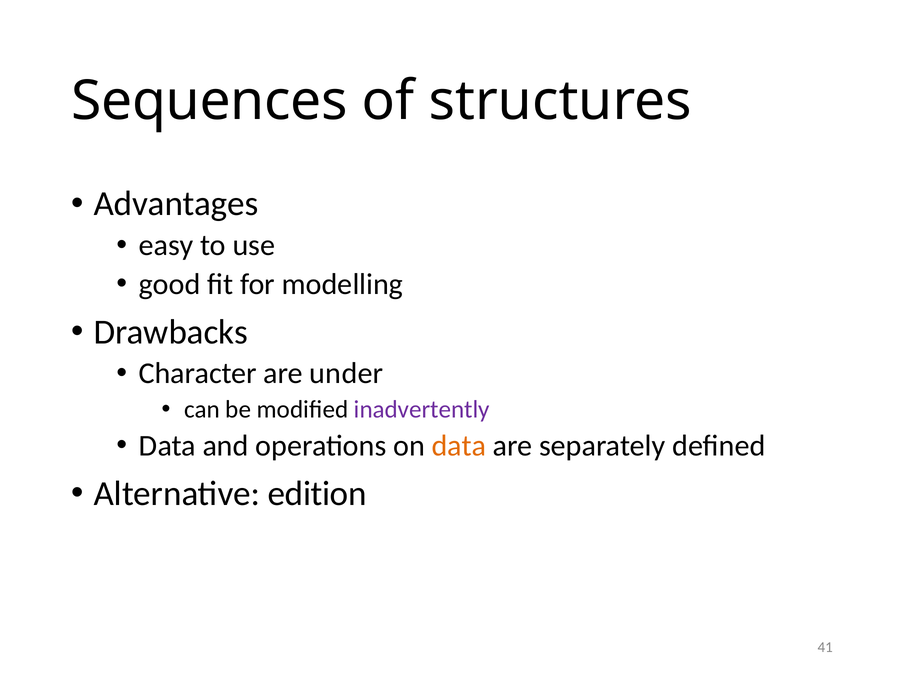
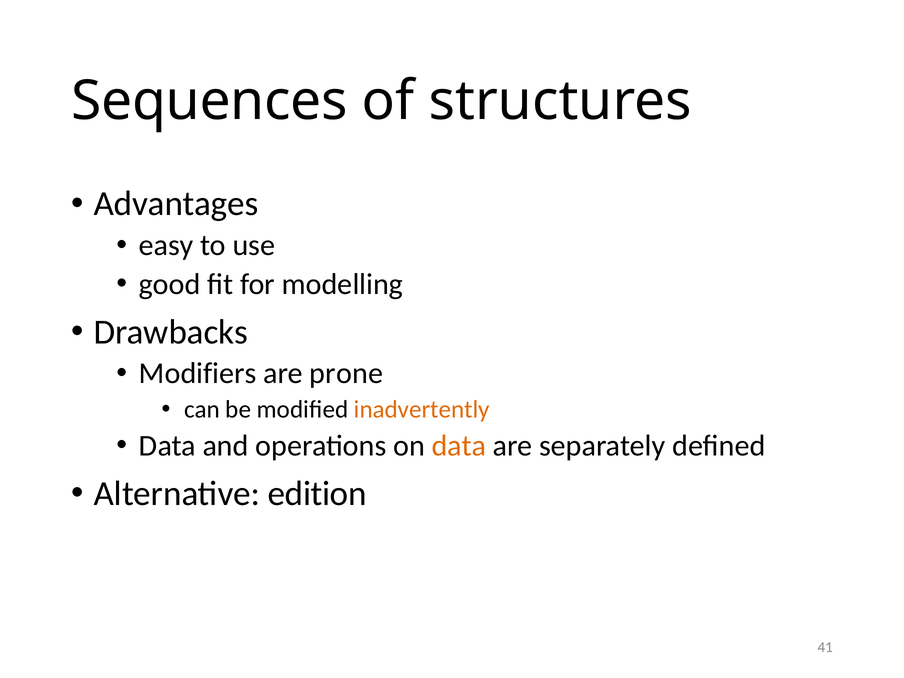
Character: Character -> Modifiers (198, 373)
under: under -> prone (346, 373)
inadvertently colour: purple -> orange (422, 410)
